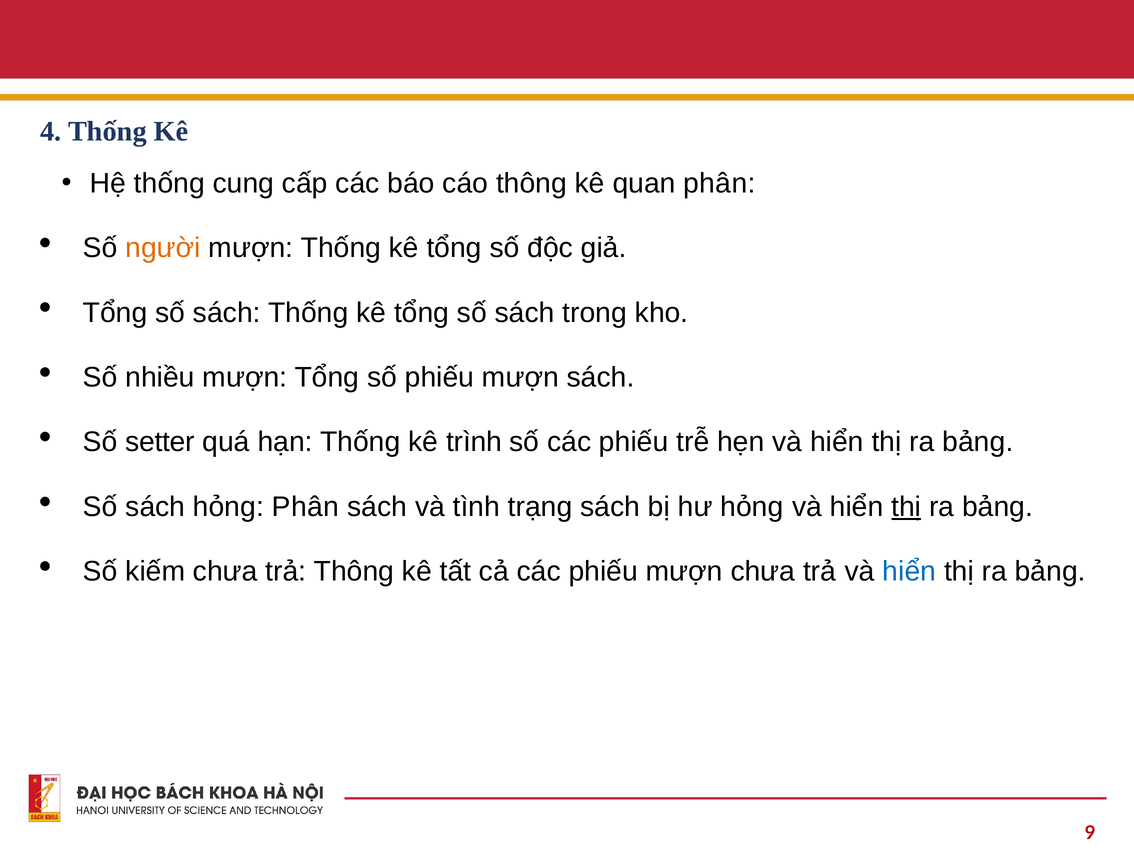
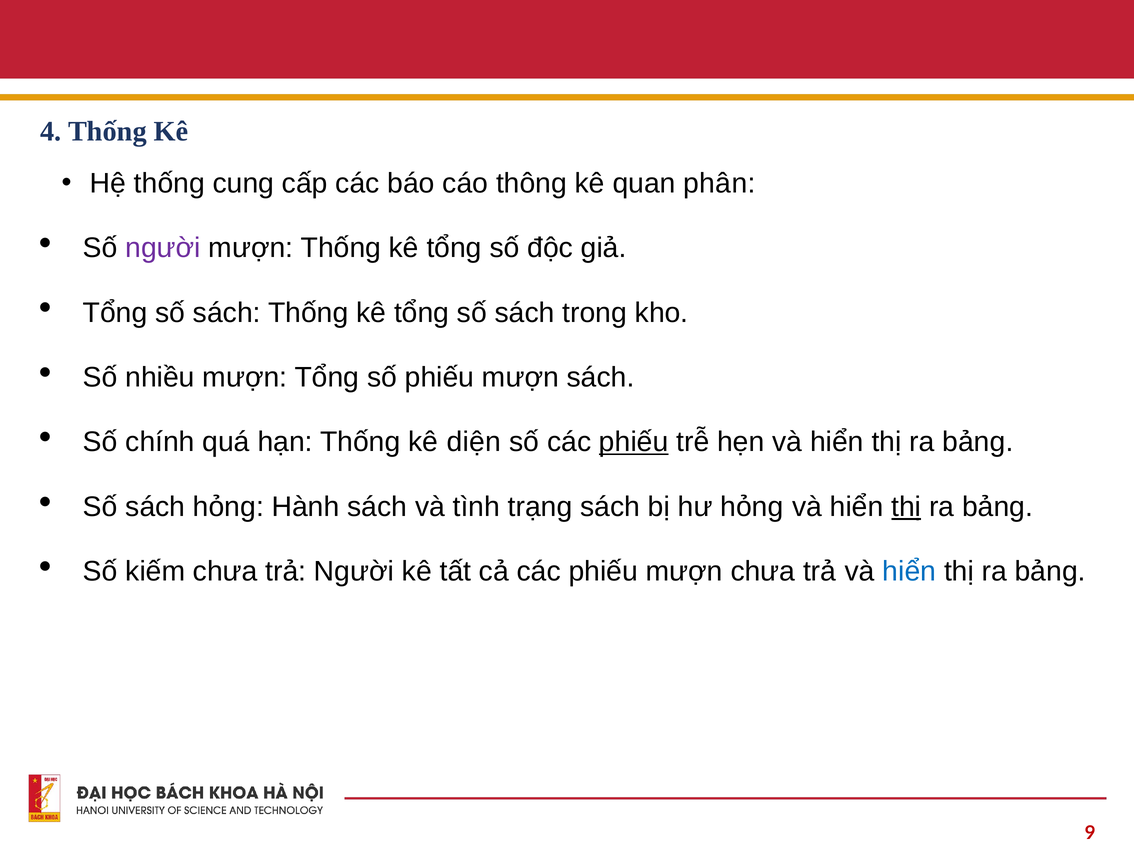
người colour: orange -> purple (163, 248)
setter: setter -> chính (160, 442)
trình: trình -> diện (474, 442)
phiếu underline: none -> present (634, 442)
hỏng Phân: Phân -> Hành (306, 507)
trả Thông: Thông -> Người (354, 572)
